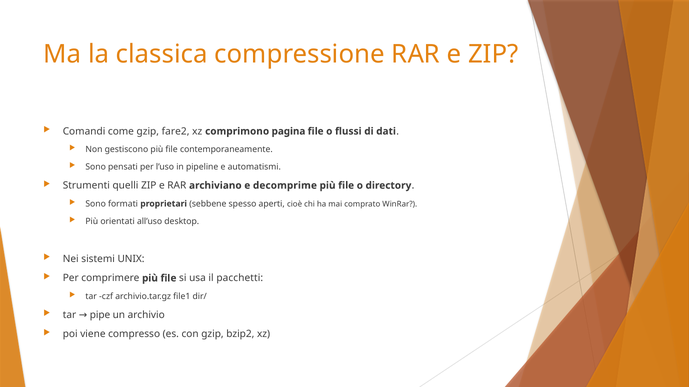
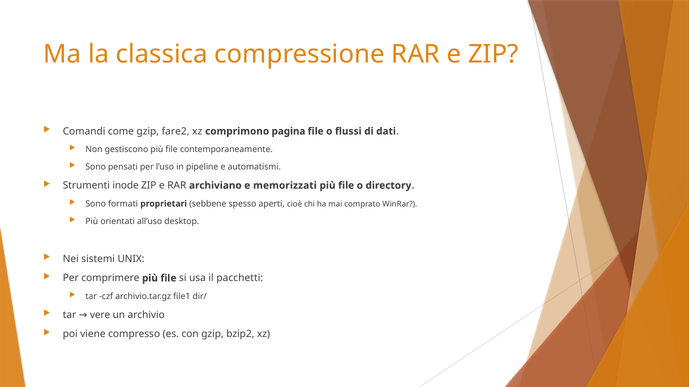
quelli: quelli -> inode (126, 186)
decomprime: decomprime -> memorizzati (285, 186)
pipe: pipe -> vere (100, 315)
